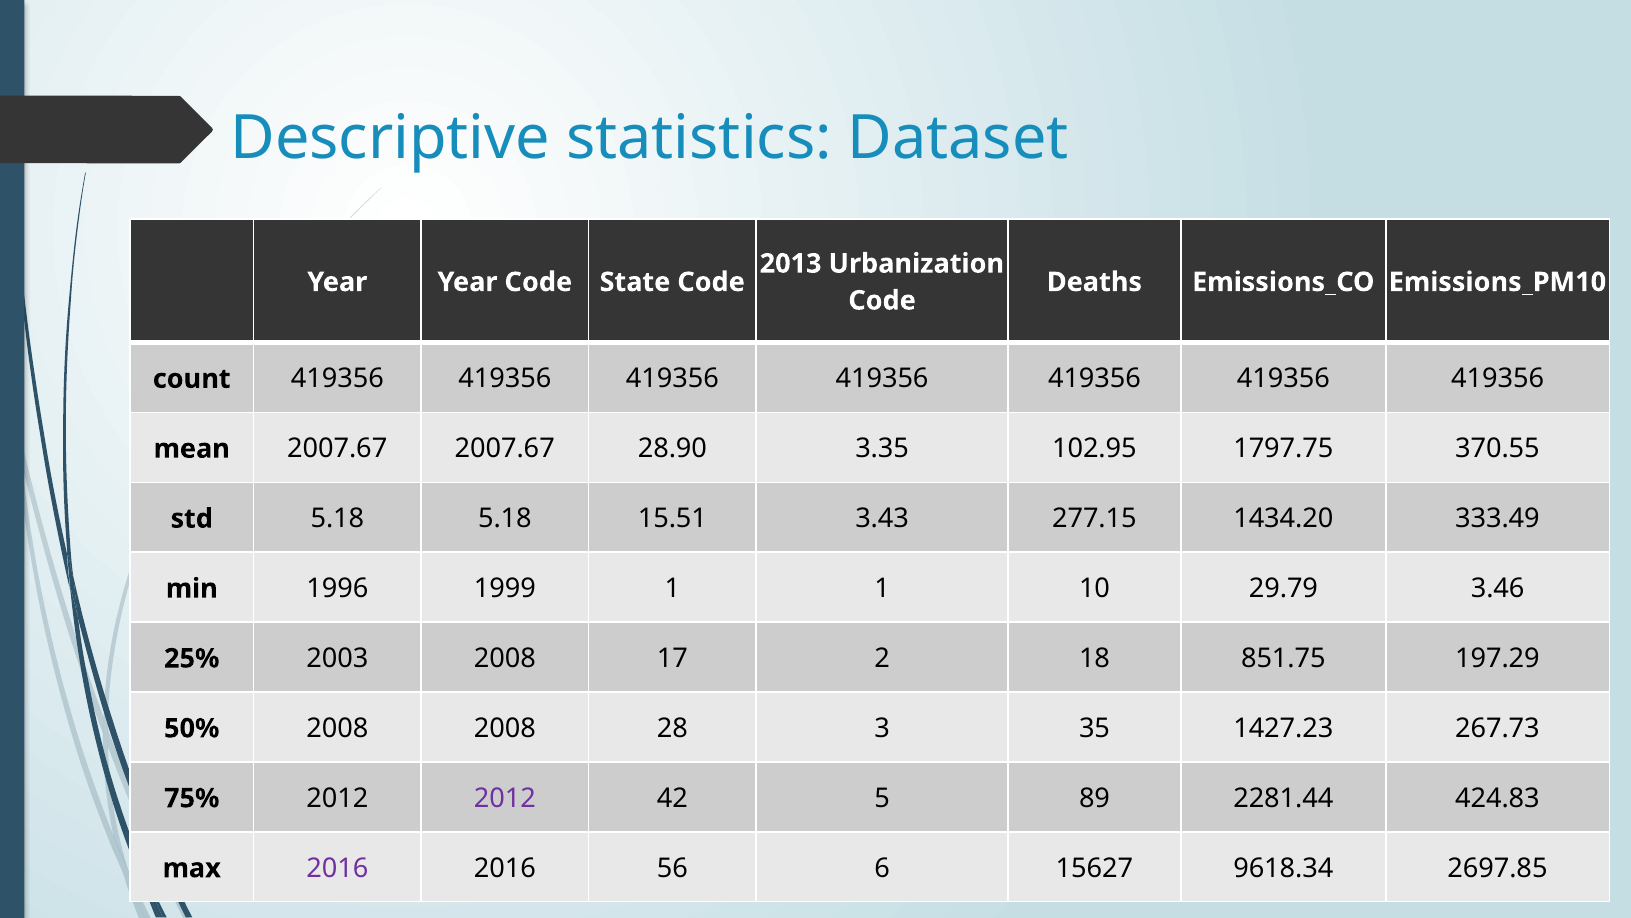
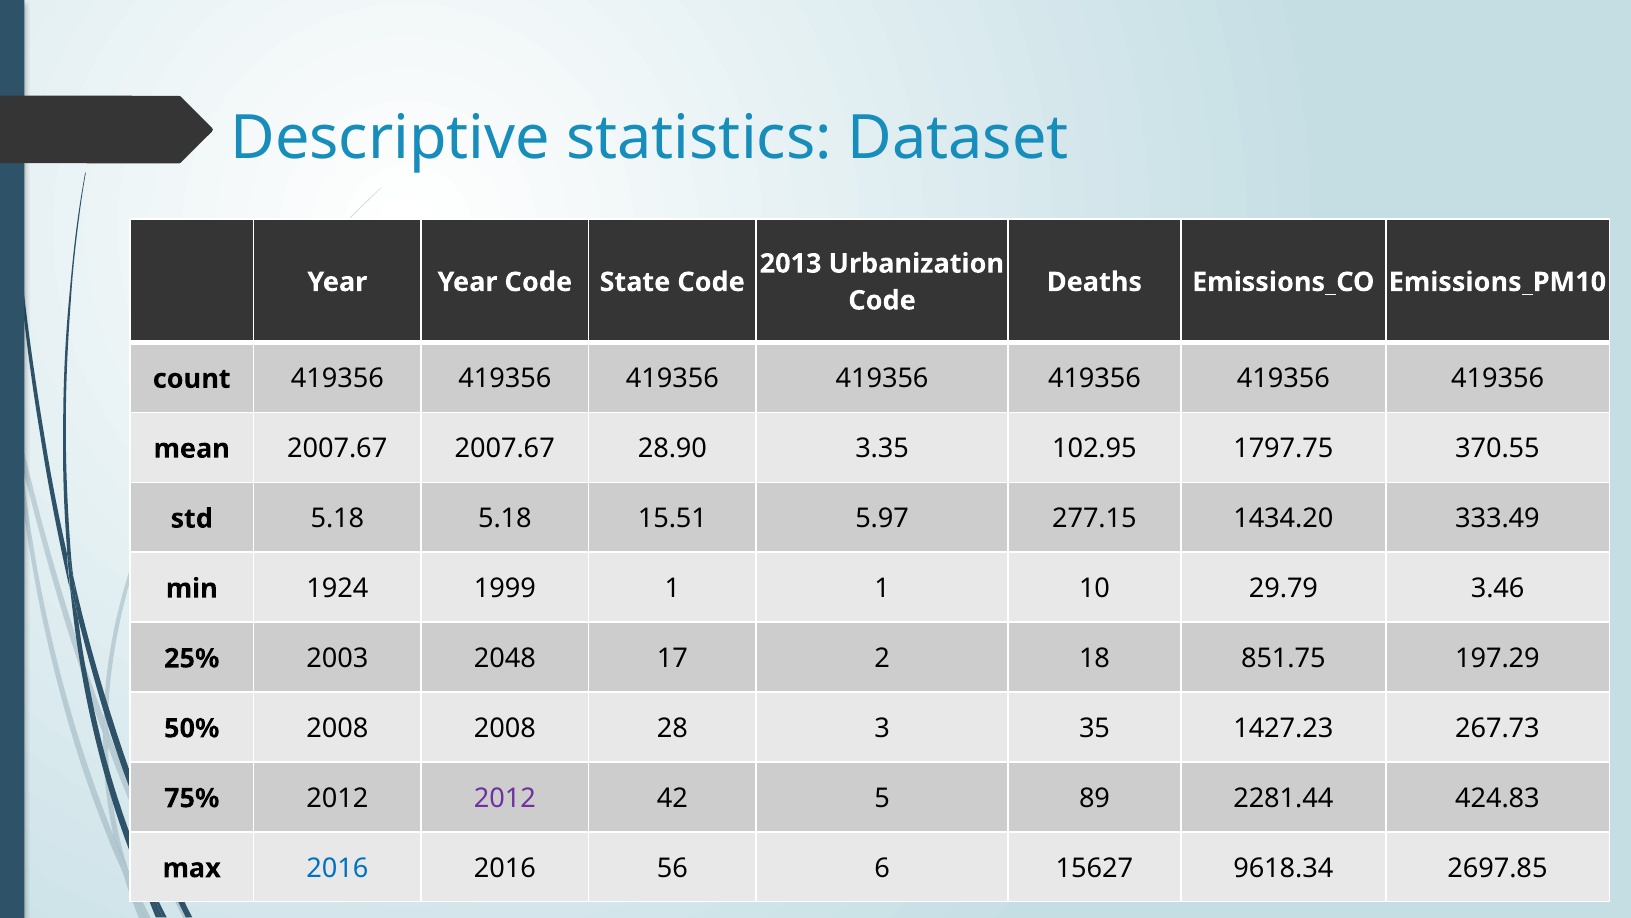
3.43: 3.43 -> 5.97 (882, 518)
1996: 1996 -> 1924 (337, 588)
2003 2008: 2008 -> 2048 (505, 658)
2016 colour: purple -> blue (337, 868)
